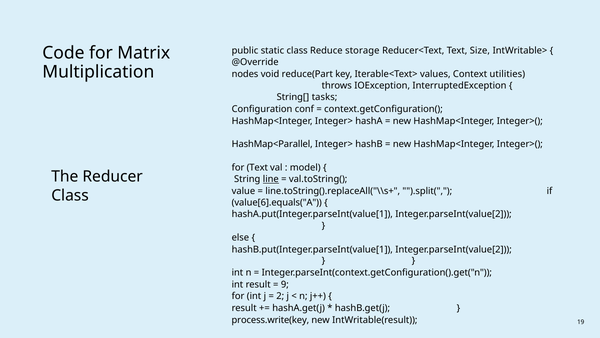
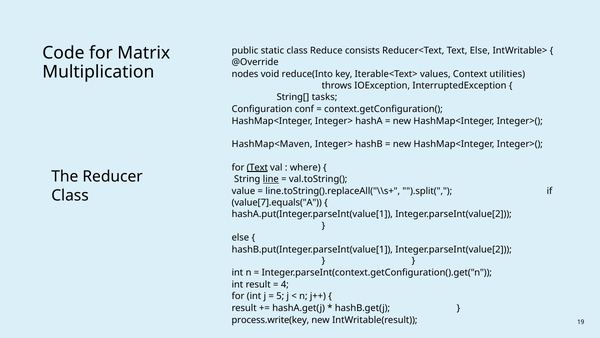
storage: storage -> consists (362, 50)
Text Size: Size -> Else (480, 50)
reduce(Part: reduce(Part -> reduce(Into (307, 74)
HashMap<Parallel: HashMap<Parallel -> HashMap<Maven (272, 144)
Text underline: none -> present (257, 167)
model: model -> where (305, 167)
value[6].equals("A: value[6].equals("A -> value[7].equals("A (277, 202)
9: 9 -> 4 (285, 284)
2: 2 -> 5 (280, 296)
